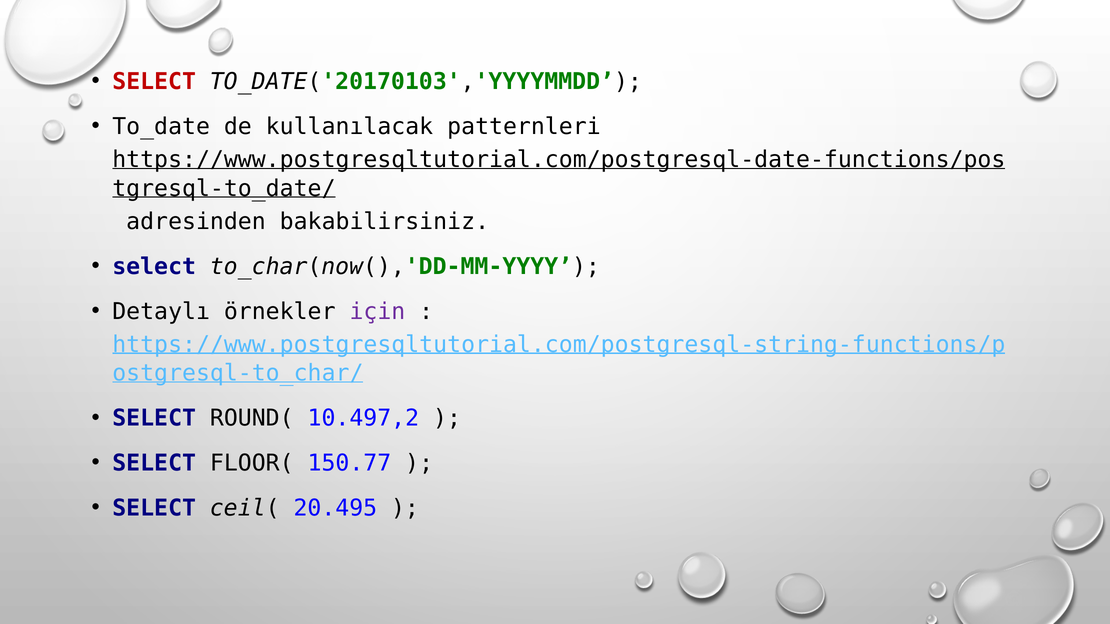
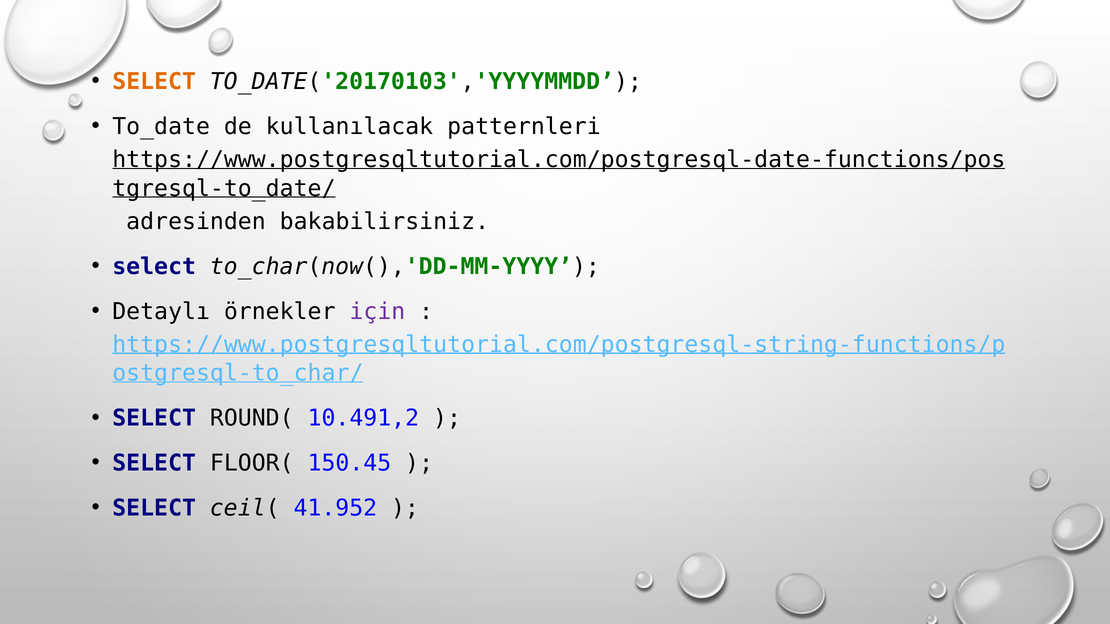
SELECT colour: red -> orange (154, 82)
10.497,2: 10.497,2 -> 10.491,2 (363, 418)
150.77: 150.77 -> 150.45 (349, 463)
20.495: 20.495 -> 41.952 (335, 508)
